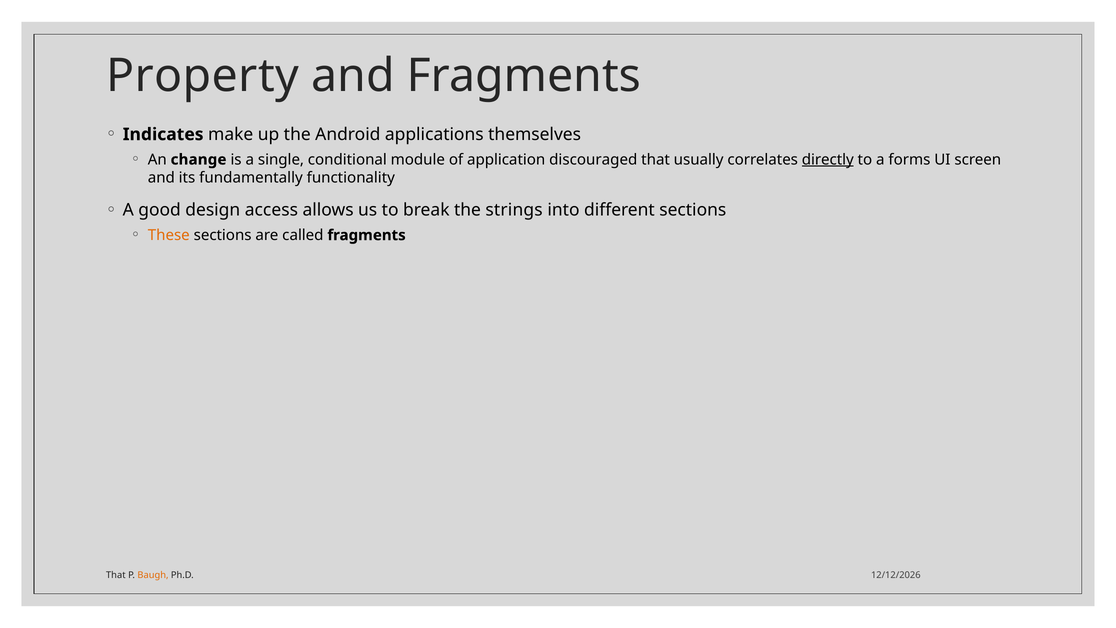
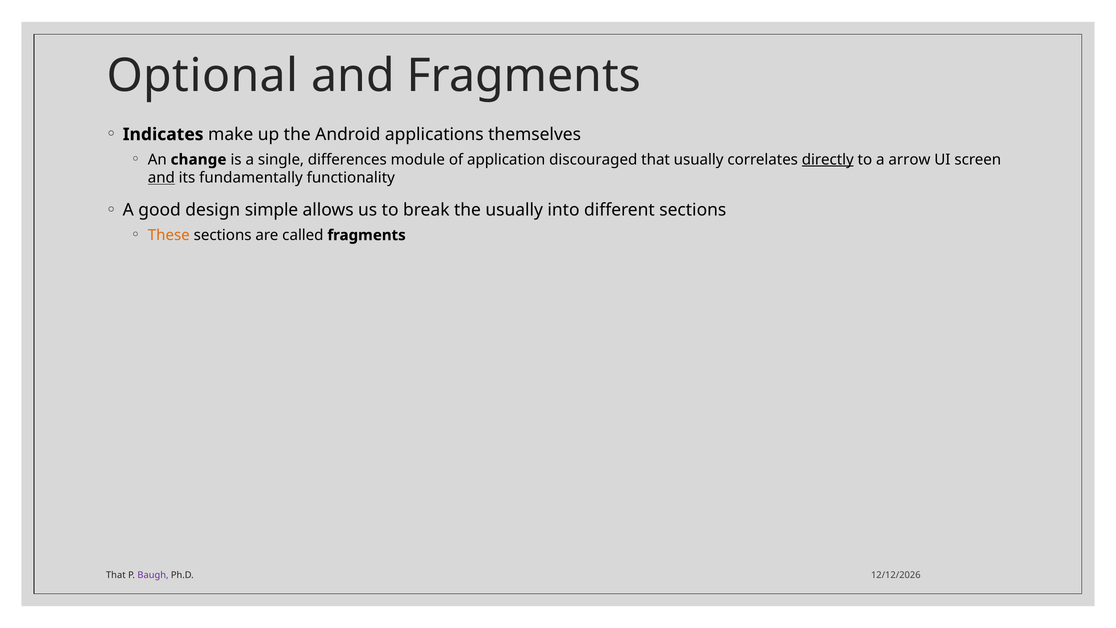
Property: Property -> Optional (202, 76)
conditional: conditional -> differences (347, 160)
forms: forms -> arrow (909, 160)
and underline: none -> present (161, 178)
access: access -> simple (271, 210)
the strings: strings -> usually (514, 210)
Baugh colour: orange -> purple (153, 575)
